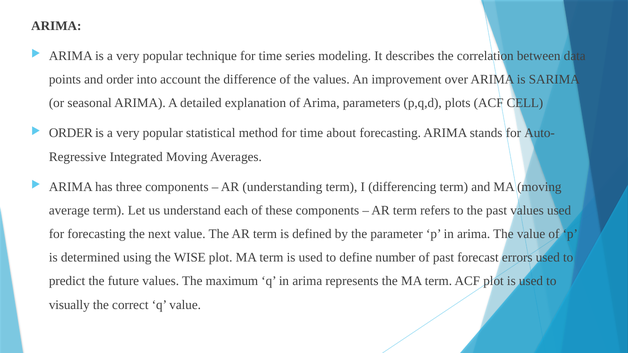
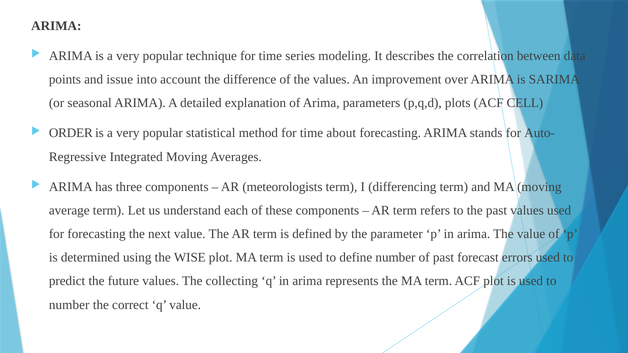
and order: order -> issue (120, 80)
understanding: understanding -> meteorologists (282, 187)
maximum: maximum -> collecting (232, 281)
visually: visually -> number (69, 305)
